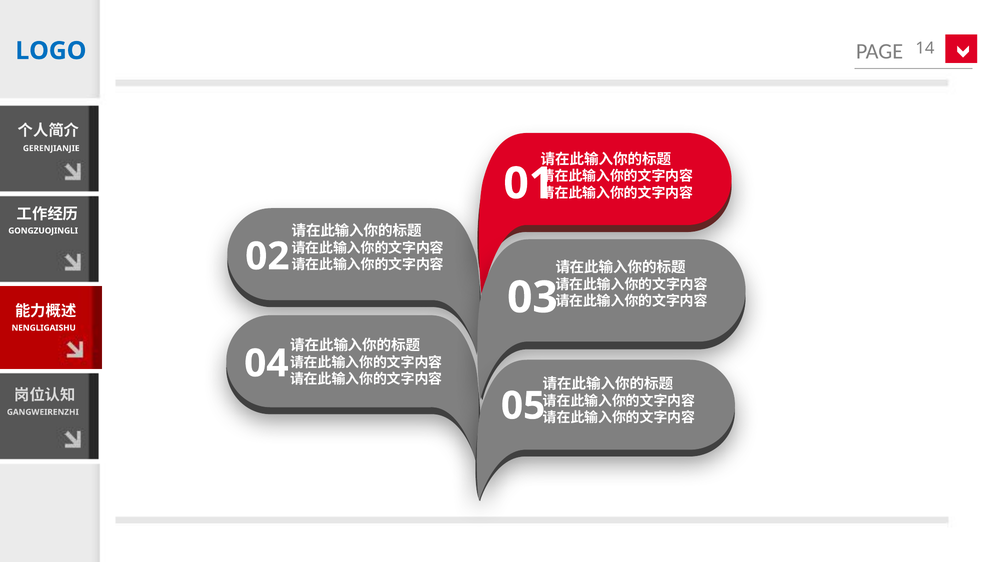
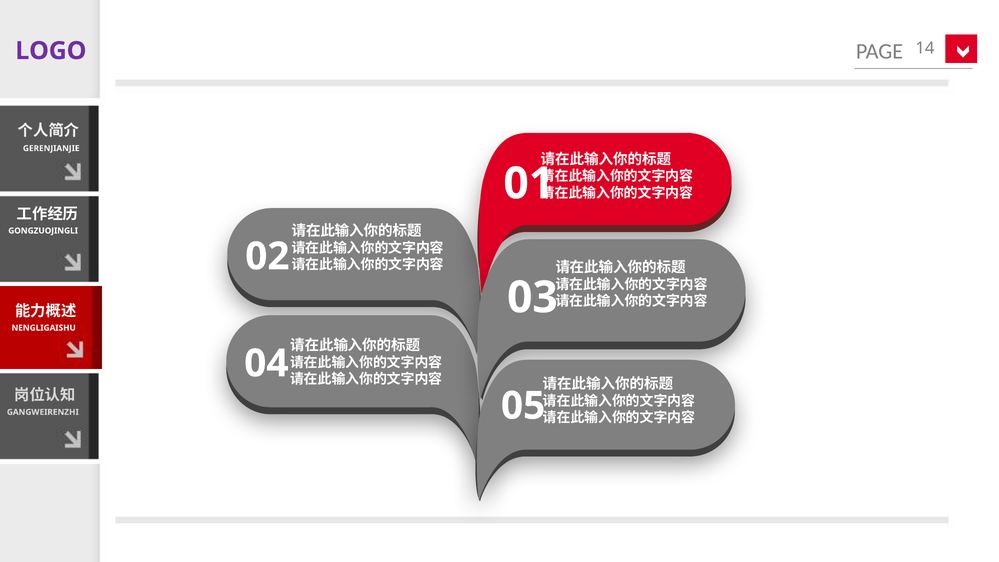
LOGO colour: blue -> purple (51, 51)
